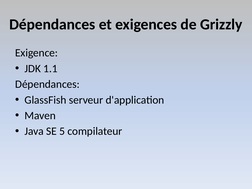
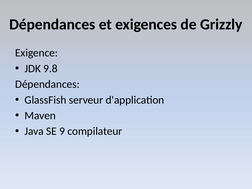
1.1: 1.1 -> 9.8 (50, 69)
5: 5 -> 9 (62, 131)
